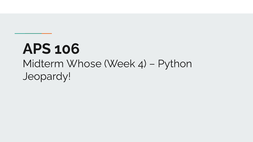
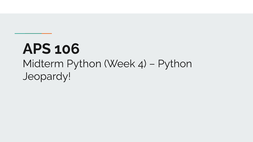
Midterm Whose: Whose -> Python (84, 64)
